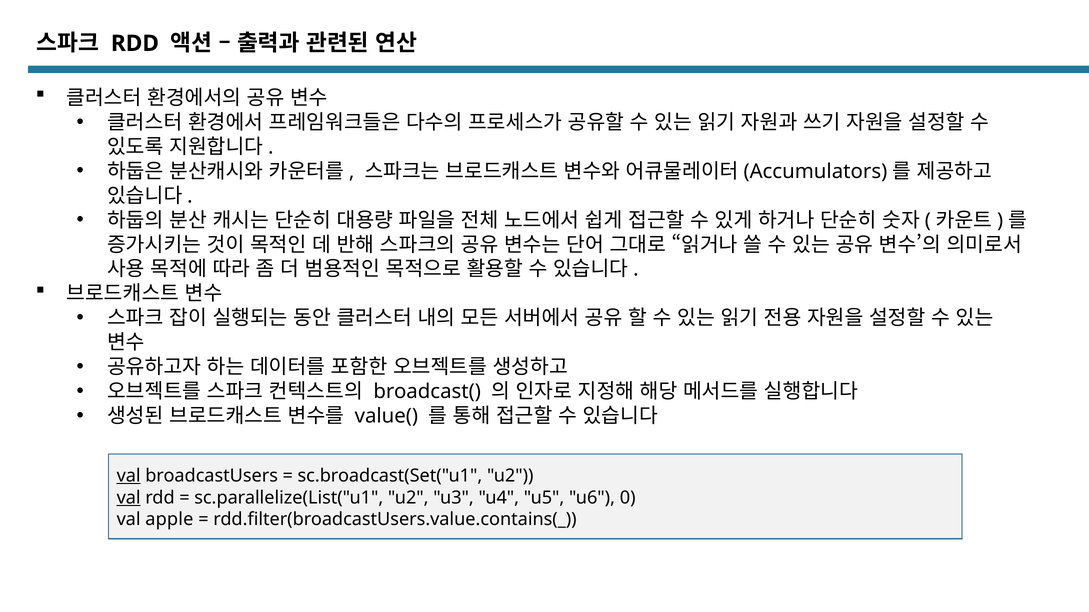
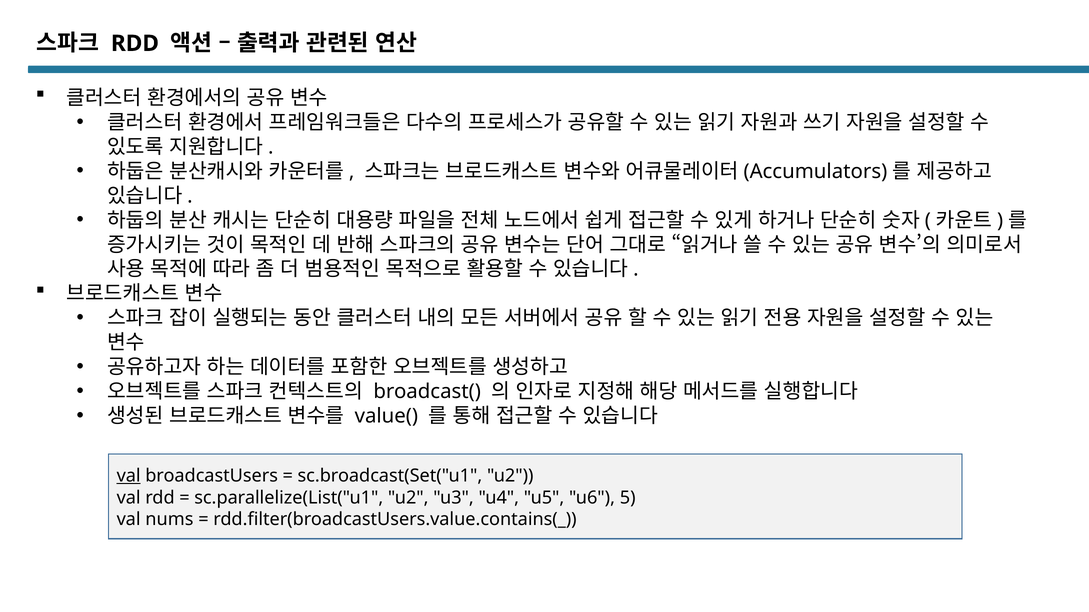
val underline: present -> none (129, 498)
0: 0 -> 5 (628, 498)
apple: apple -> nums (169, 520)
